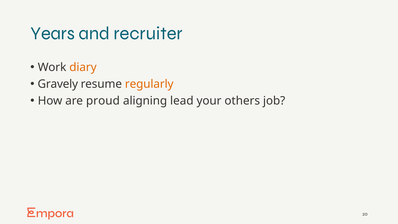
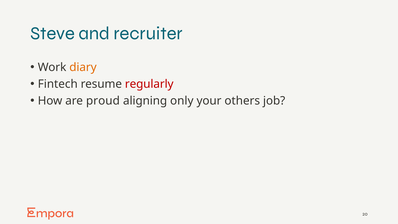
Years: Years -> Steve (53, 33)
Gravely: Gravely -> Fintech (58, 84)
regularly colour: orange -> red (149, 84)
lead: lead -> only (182, 101)
